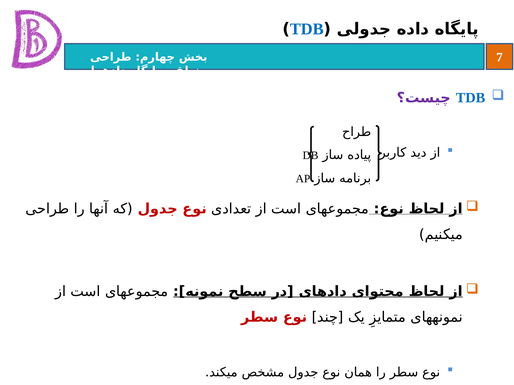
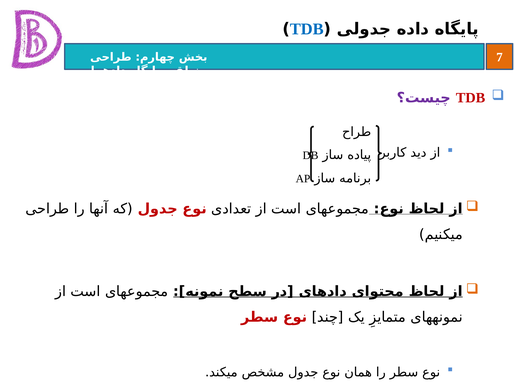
TDB colour: blue -> red (471, 98)
